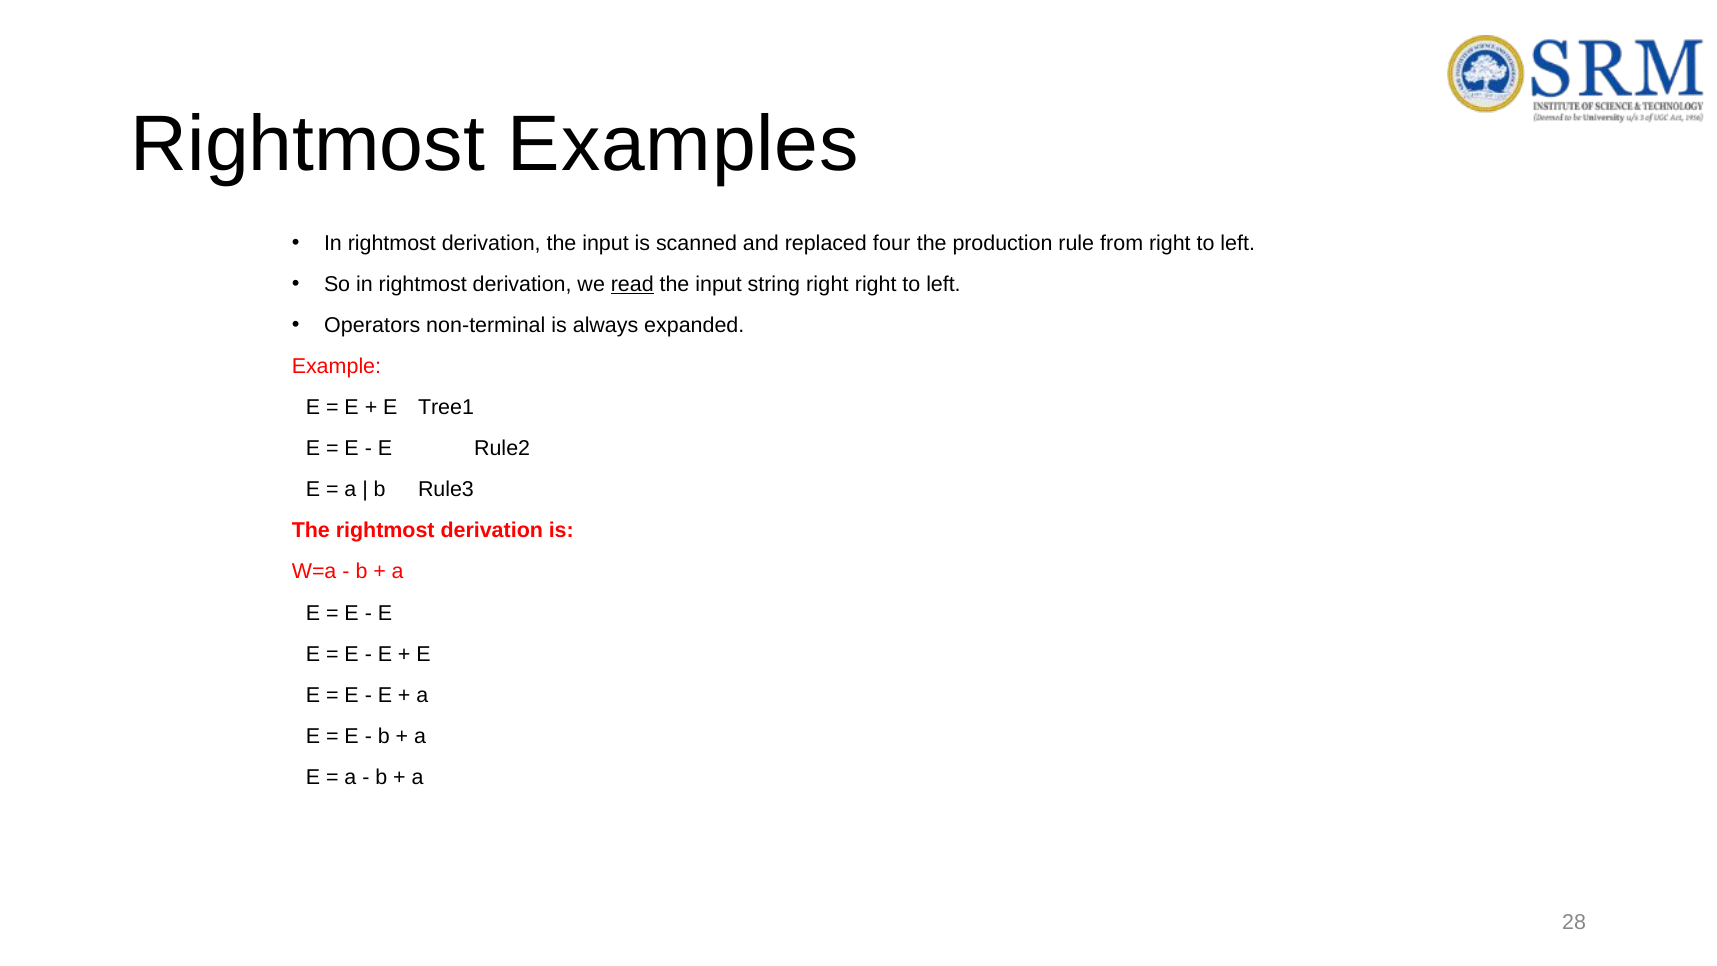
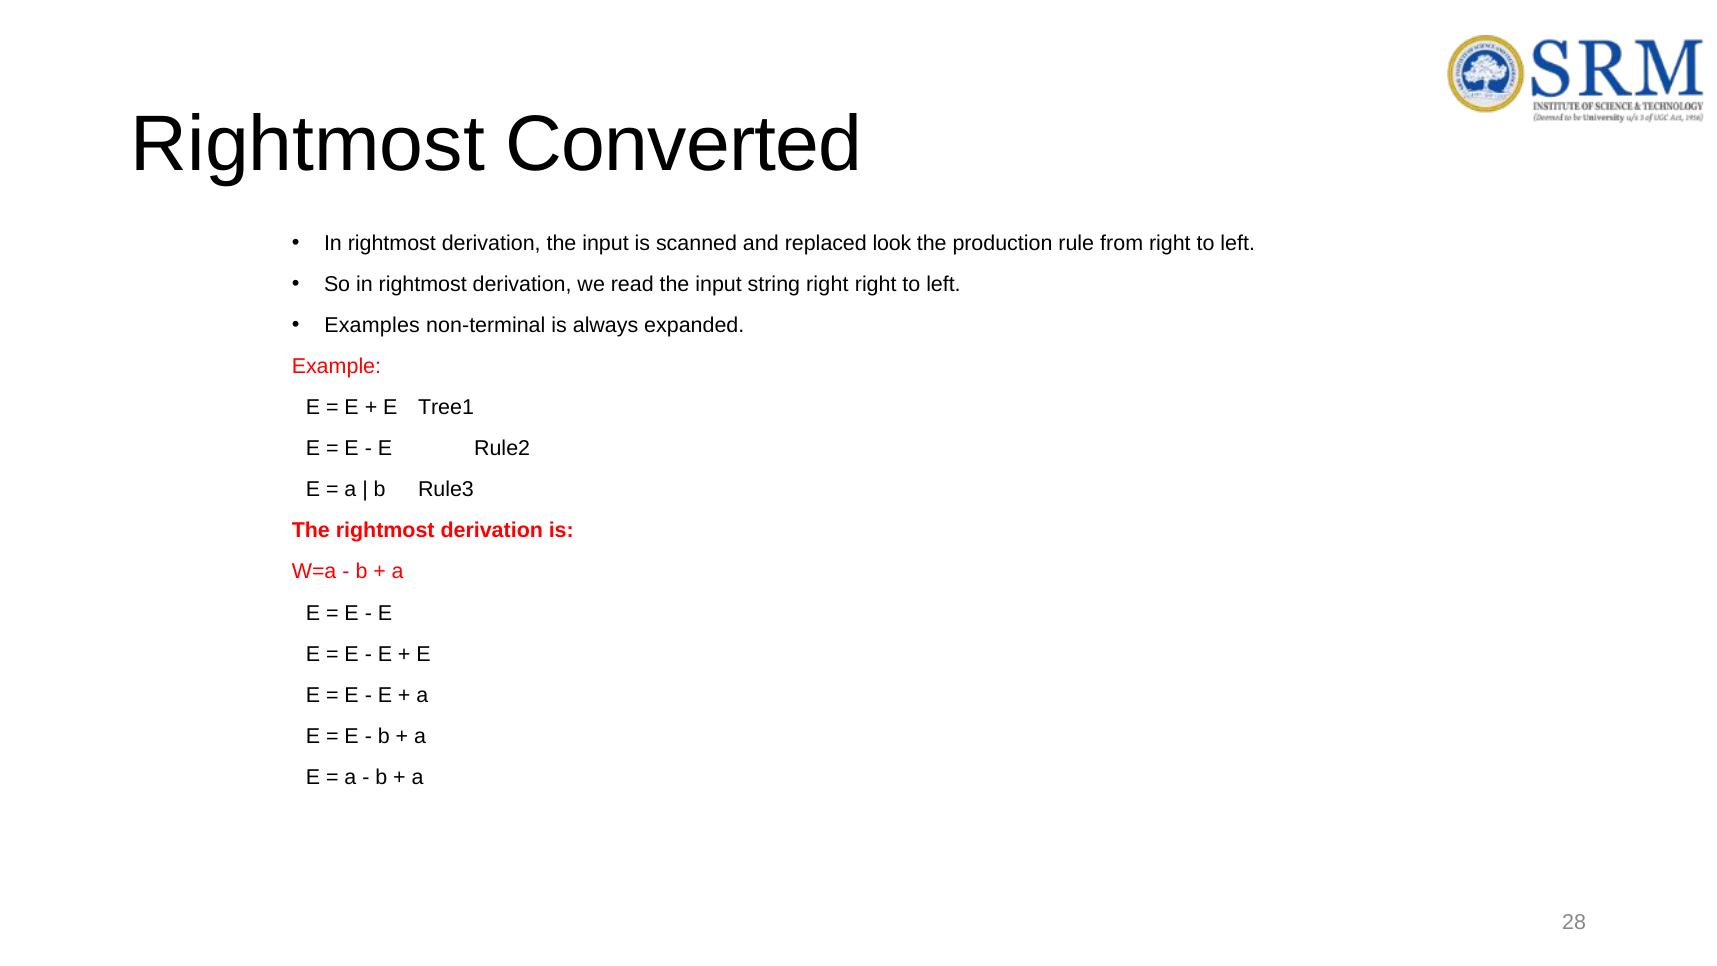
Examples: Examples -> Converted (684, 144)
four: four -> look (892, 243)
read underline: present -> none (632, 284)
Operators: Operators -> Examples (372, 325)
